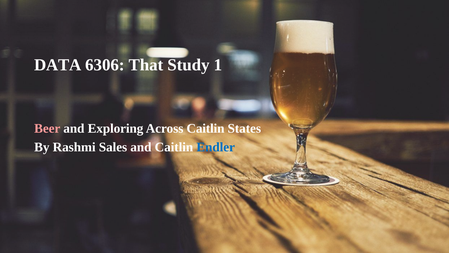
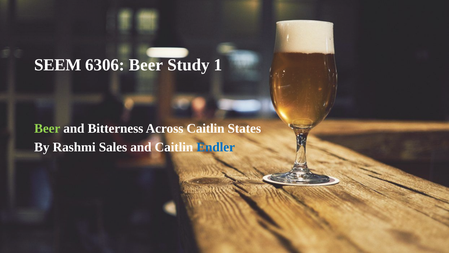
DATA: DATA -> SEEM (58, 65)
6306 That: That -> Beer (146, 65)
Beer colour: pink -> light green (47, 128)
Exploring: Exploring -> Bitterness (115, 128)
